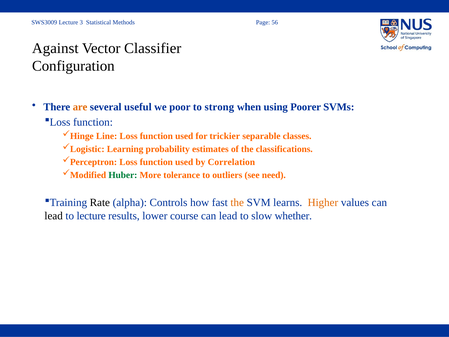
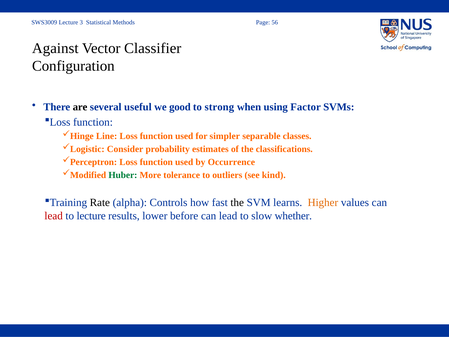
are colour: orange -> black (80, 107)
poor: poor -> good (180, 107)
Poorer: Poorer -> Factor (306, 107)
trickier: trickier -> simpler (225, 136)
Learning: Learning -> Consider (125, 149)
Correlation: Correlation -> Occurrence (231, 162)
need: need -> kind (274, 175)
the colour: orange -> black (237, 202)
lead colour: black -> red (54, 216)
course: course -> before (184, 216)
